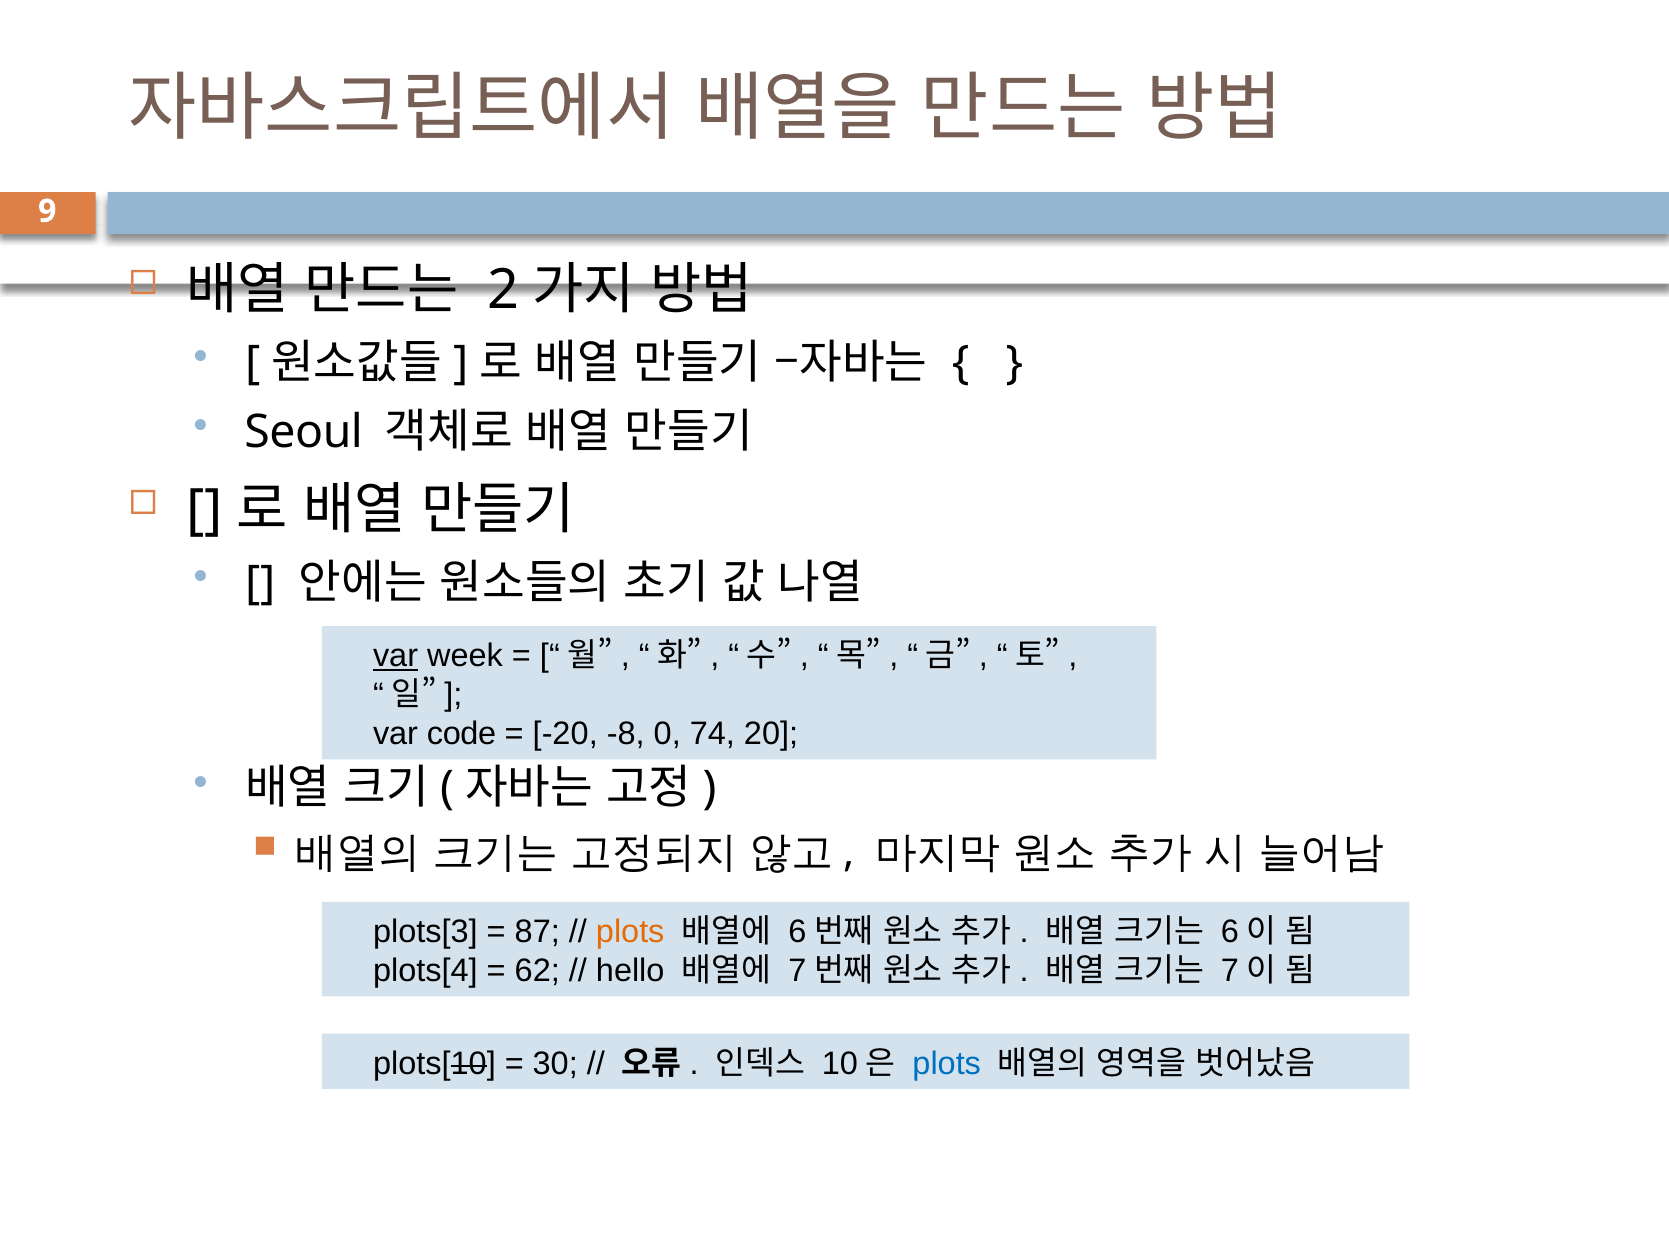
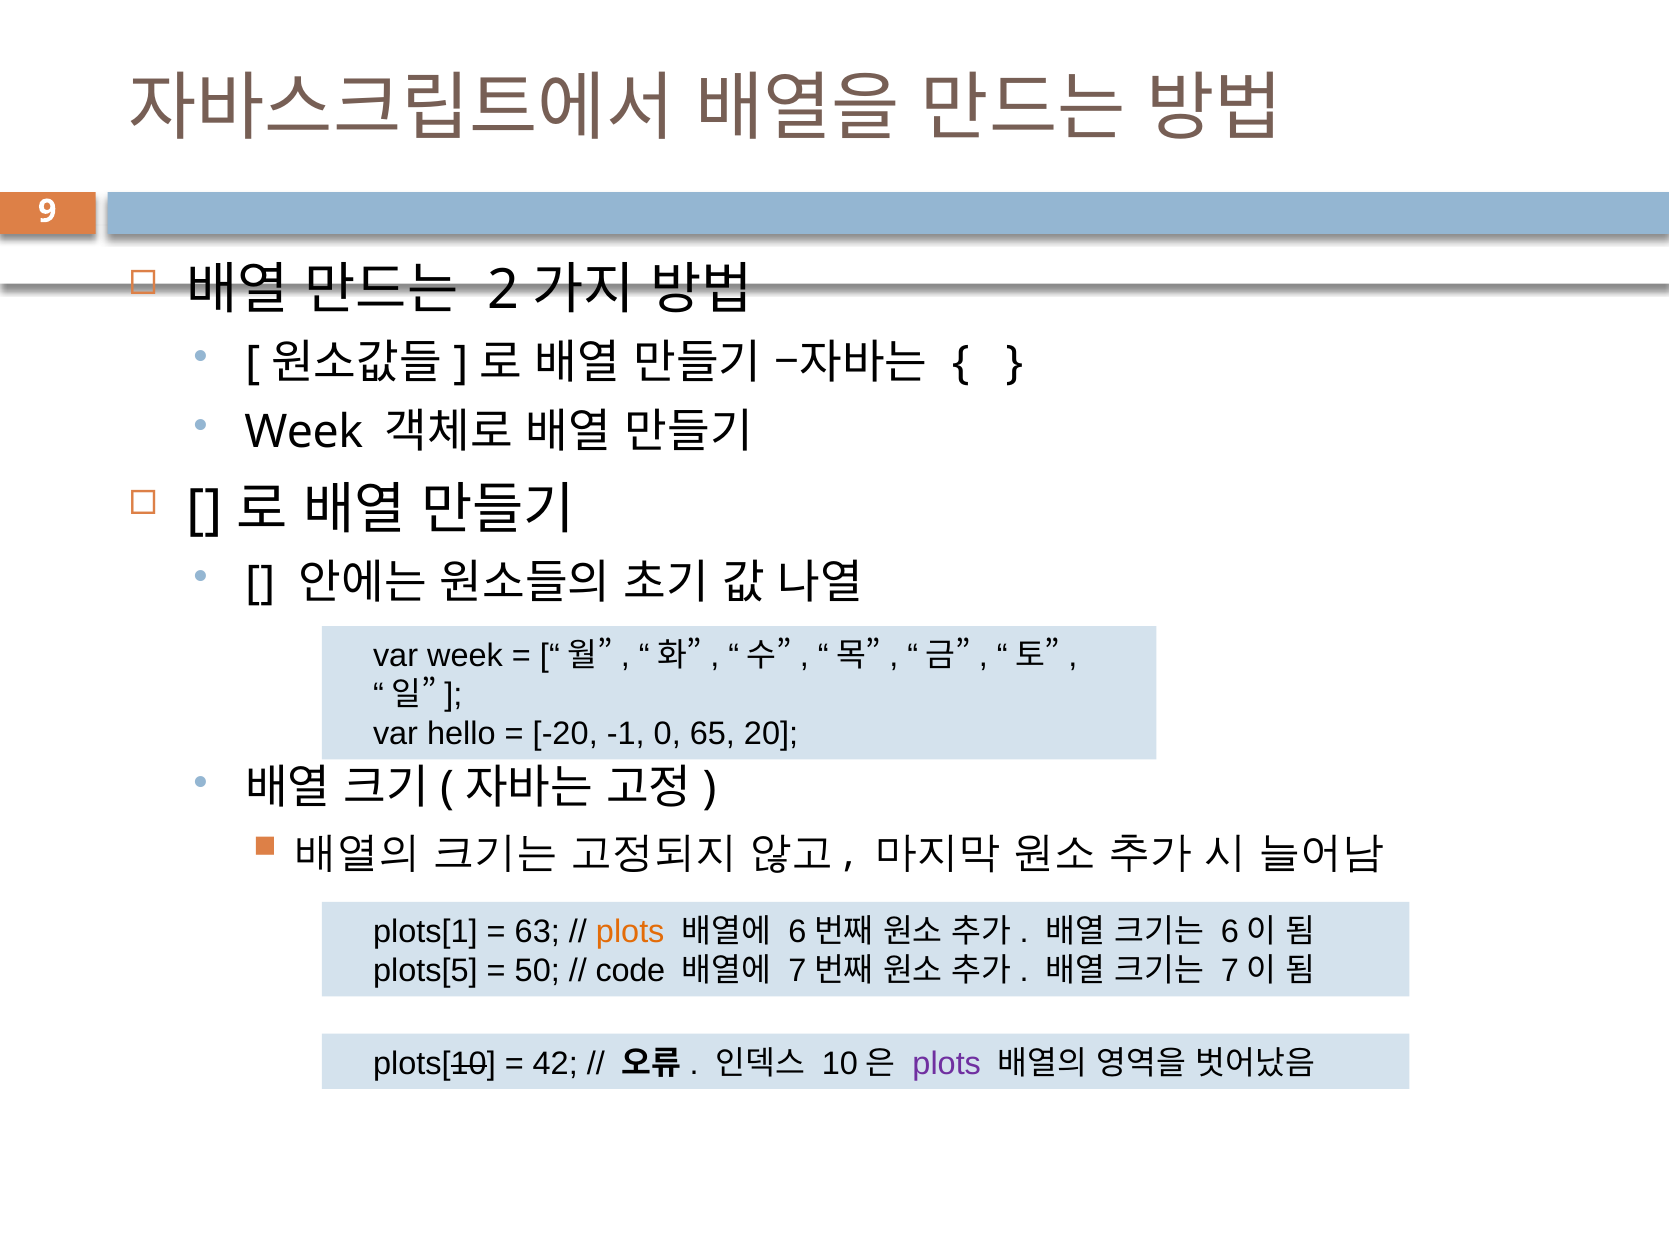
Seoul: Seoul -> Week (304, 432)
var underline: present -> none (396, 656)
code: code -> hello (461, 734)
-8: -8 -> -1 (626, 734)
74: 74 -> 65 (712, 734)
plots[3: plots[3 -> plots[1 (425, 932)
87: 87 -> 63 (537, 932)
plots[4: plots[4 -> plots[5 (425, 971)
62: 62 -> 50 (537, 971)
hello: hello -> code (630, 971)
30: 30 -> 42 (555, 1063)
plots colour: blue -> purple (947, 1063)
